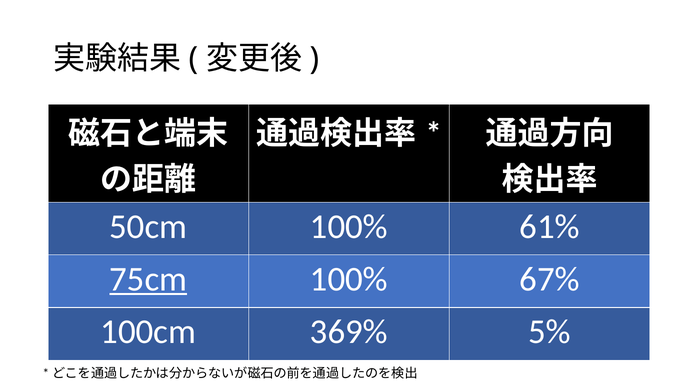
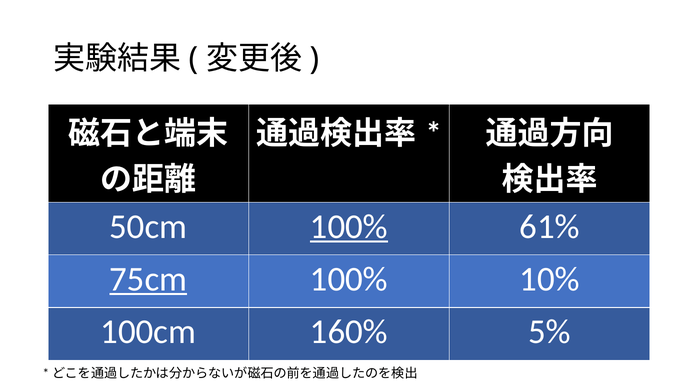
100% underline: none -> present (349, 227)
67%: 67% -> 10% (550, 280)
369%: 369% -> 160% (349, 332)
